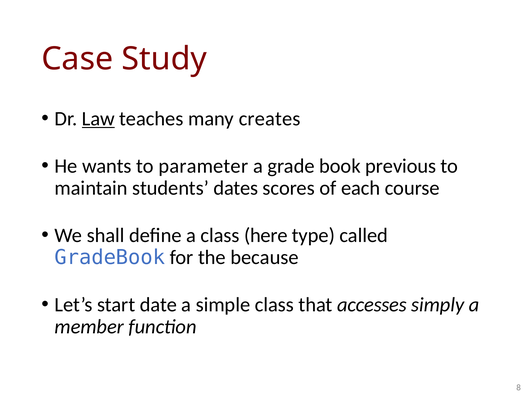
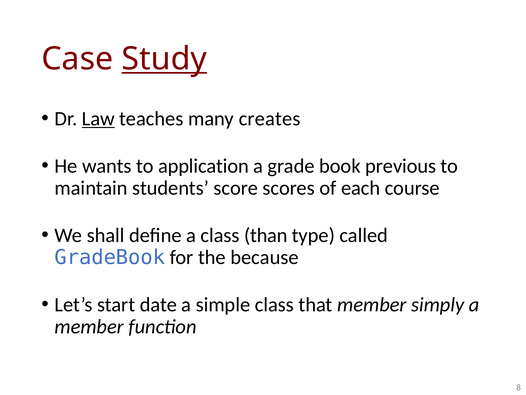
Study underline: none -> present (164, 59)
parameter: parameter -> application (203, 166)
dates: dates -> score (236, 188)
here: here -> than (266, 235)
that accesses: accesses -> member (372, 304)
